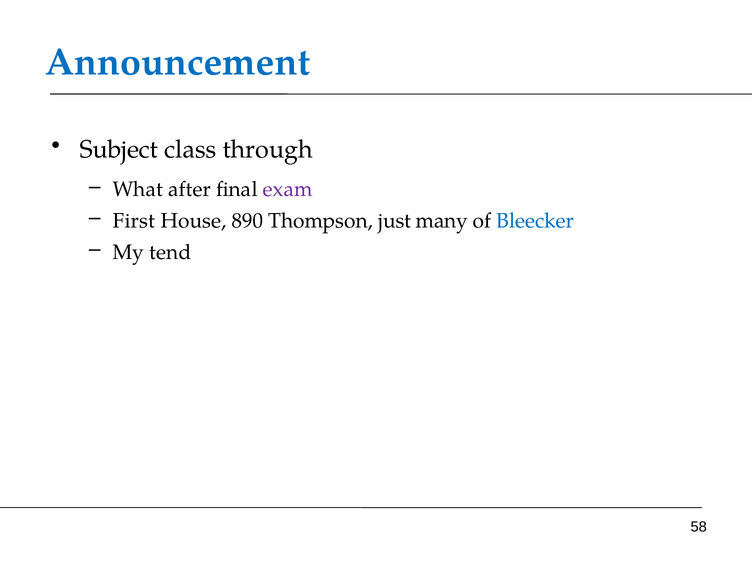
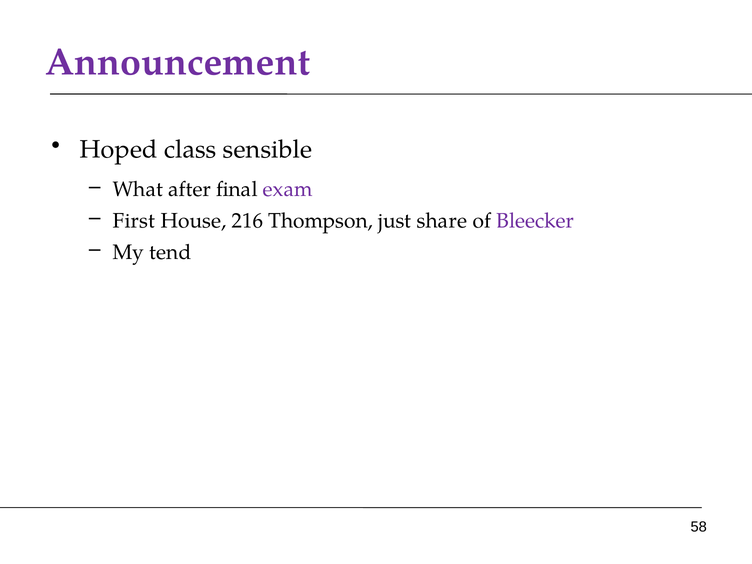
Announcement colour: blue -> purple (178, 62)
Subject: Subject -> Hoped (119, 150)
through: through -> sensible (268, 150)
890: 890 -> 216 (247, 221)
many: many -> share (442, 221)
Bleecker colour: blue -> purple (535, 221)
